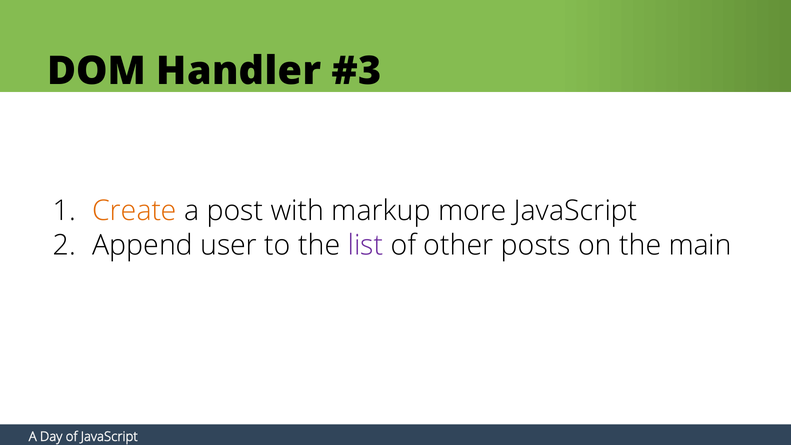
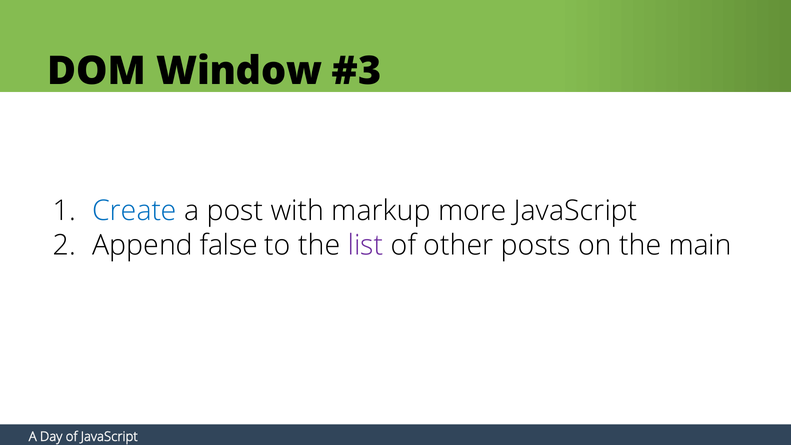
Handler: Handler -> Window (239, 71)
Create colour: orange -> blue (134, 211)
user: user -> false (229, 245)
